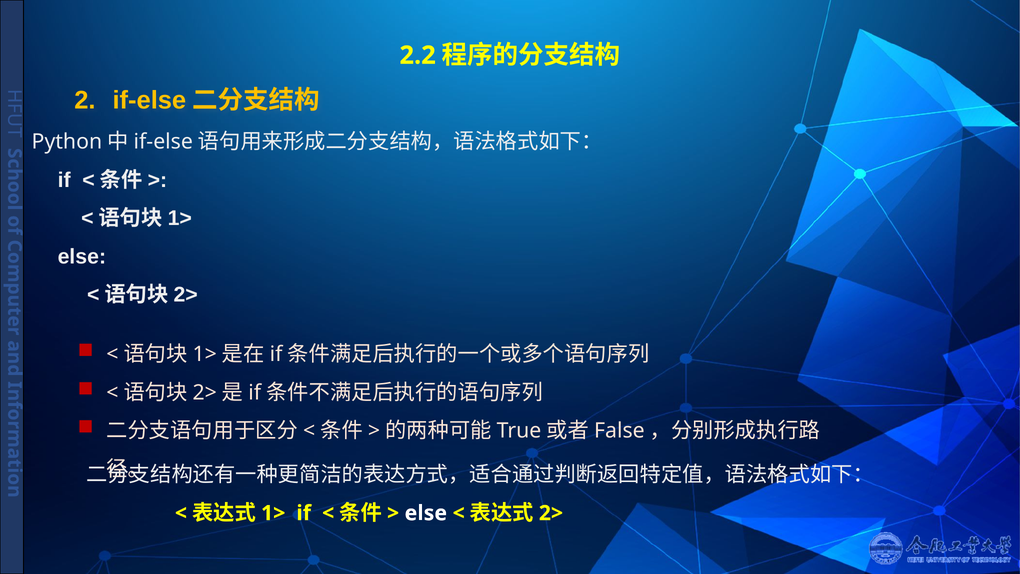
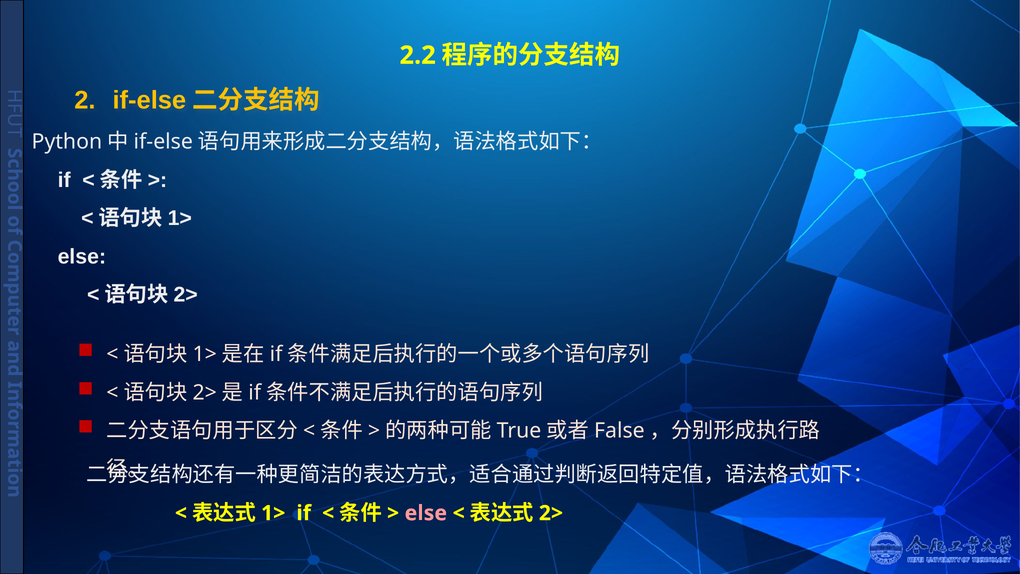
else colour: white -> pink (426, 513)
